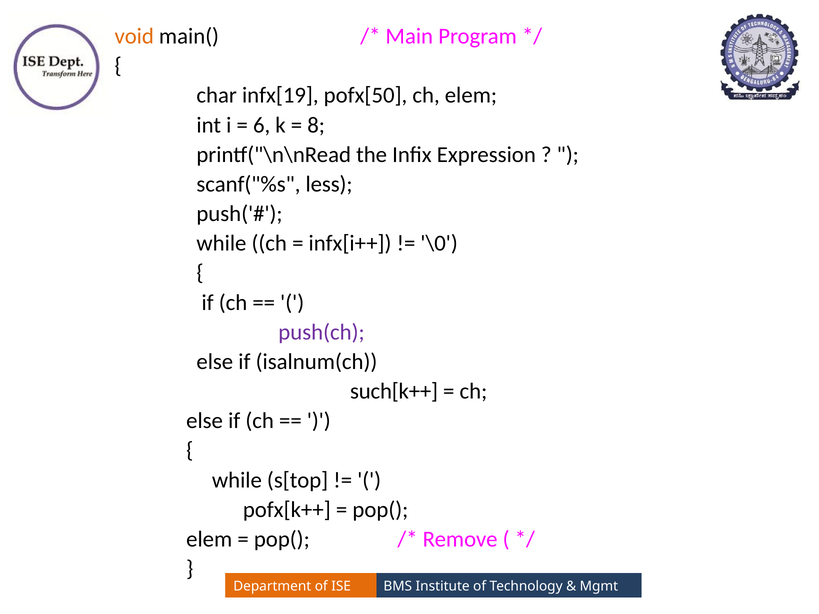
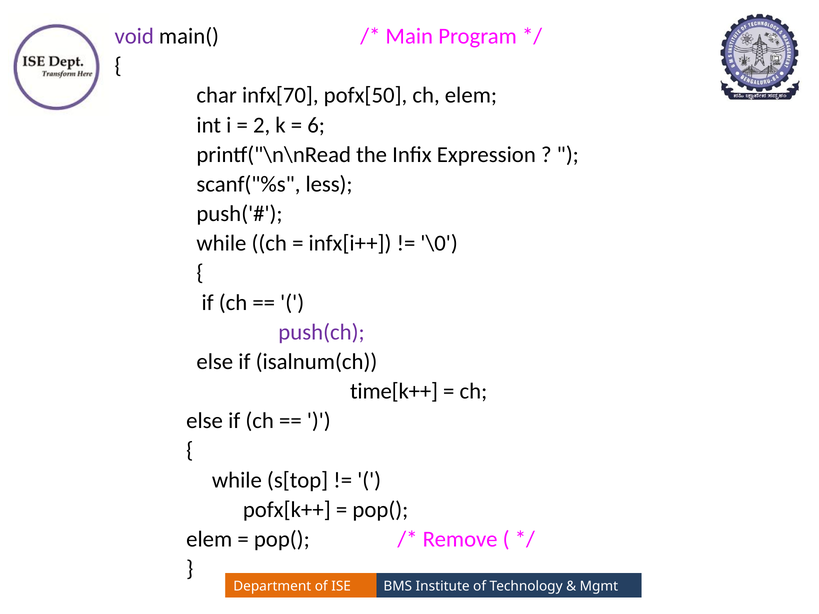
void colour: orange -> purple (134, 36)
infx[19: infx[19 -> infx[70 (280, 95)
6: 6 -> 2 (262, 125)
8: 8 -> 6 (316, 125)
such[k++: such[k++ -> time[k++ (394, 391)
